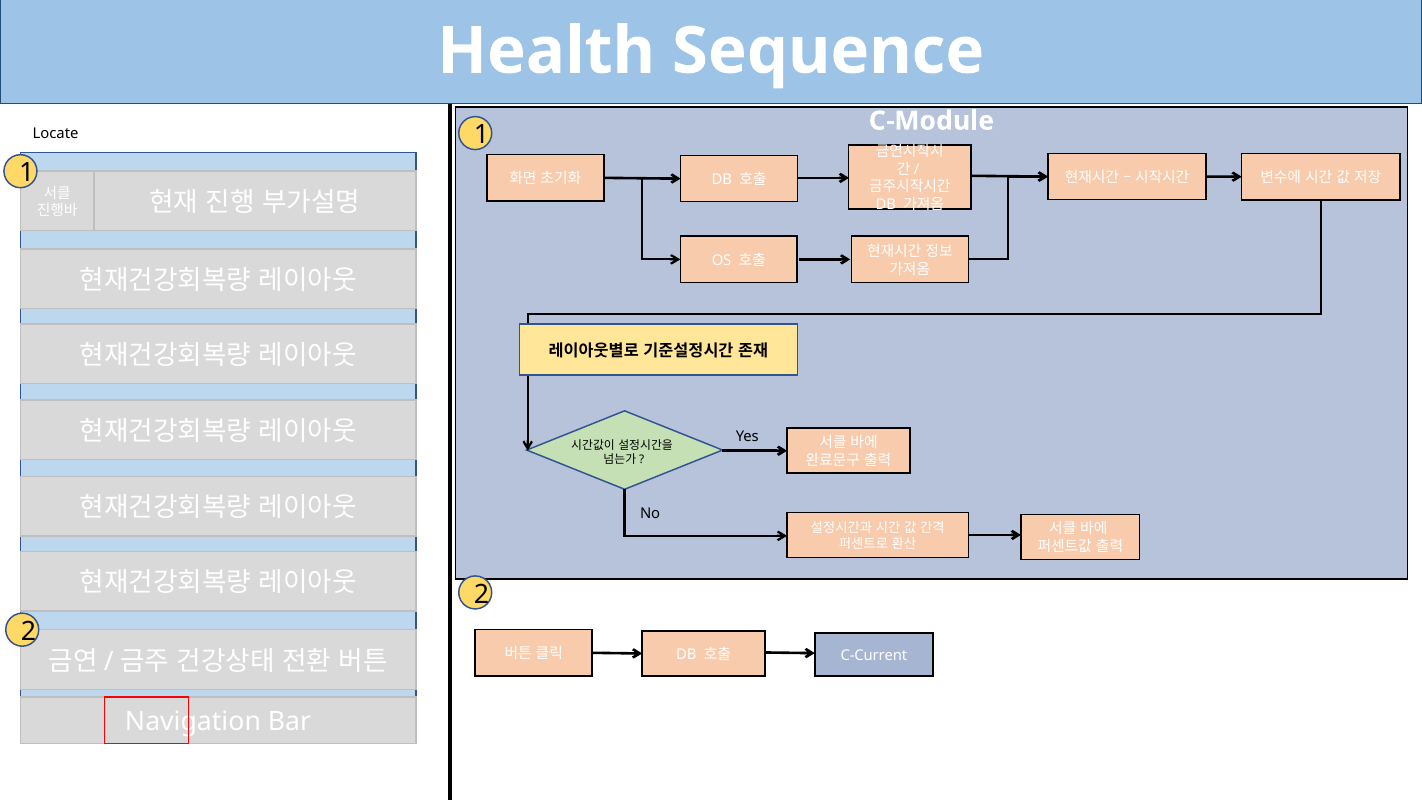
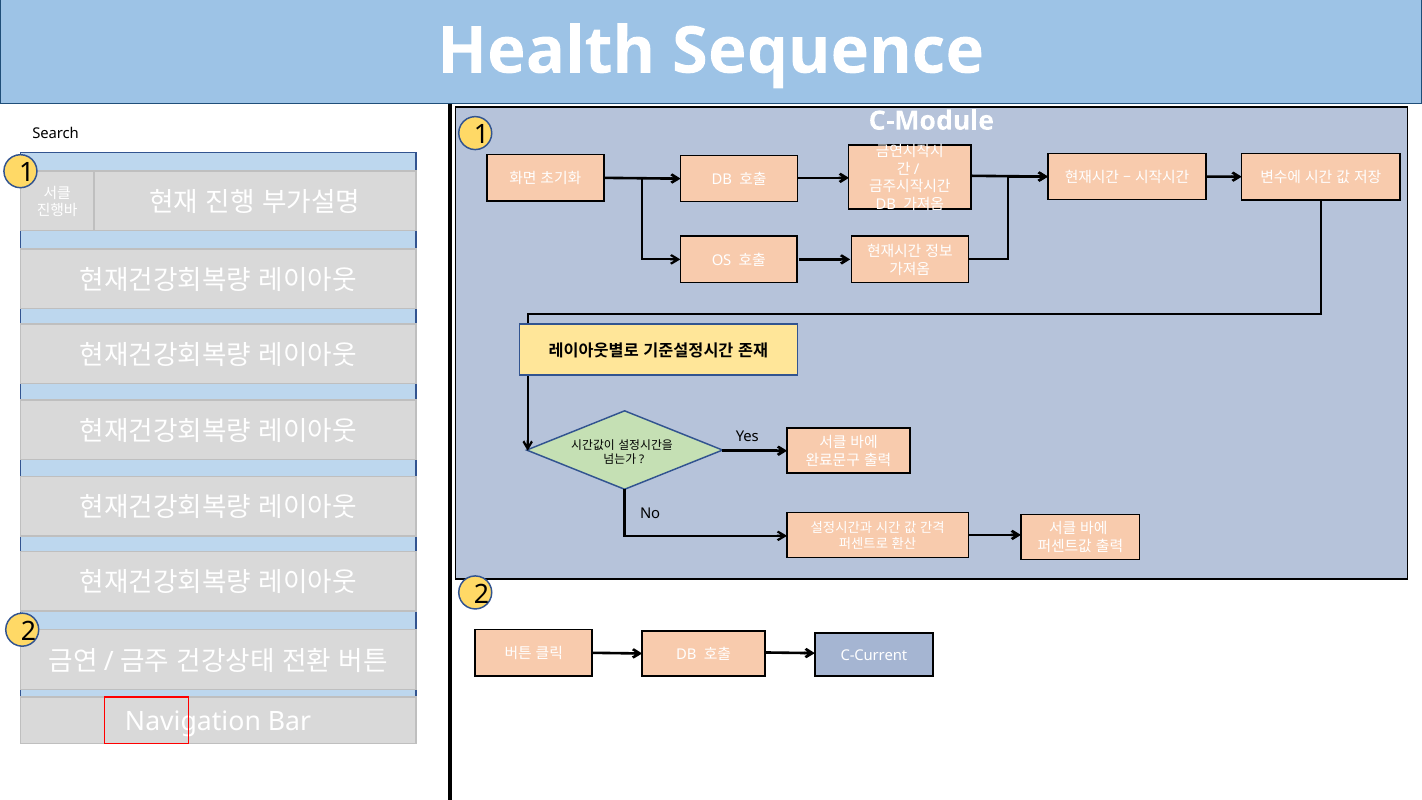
Locate: Locate -> Search (56, 134)
